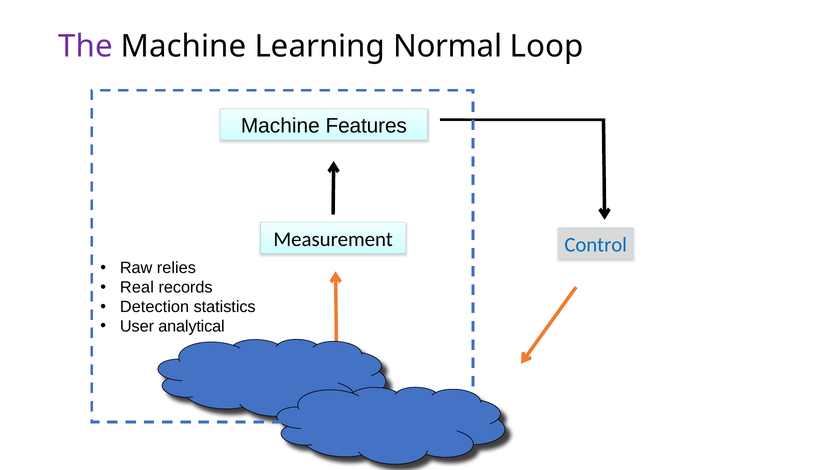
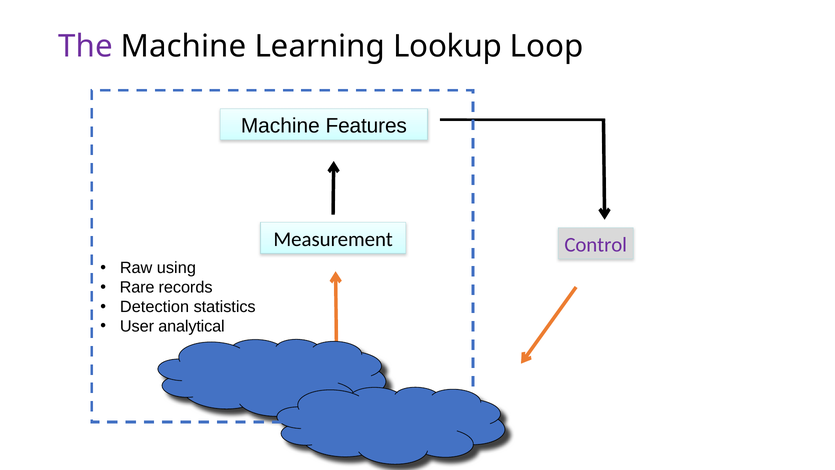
Normal: Normal -> Lookup (448, 47)
Control colour: blue -> purple (596, 244)
relies: relies -> using (176, 268)
Real: Real -> Rare (137, 287)
